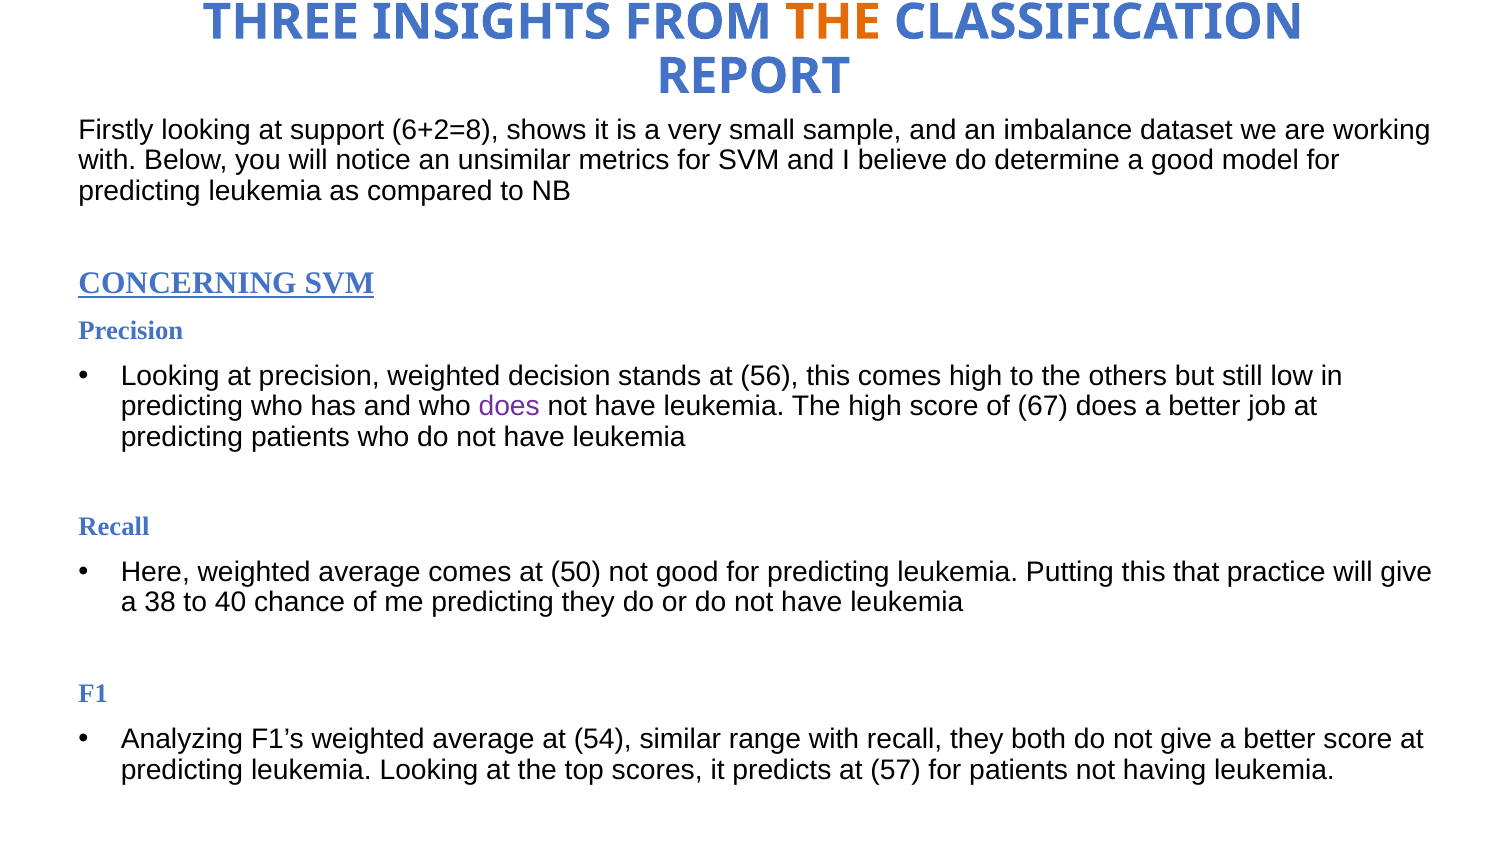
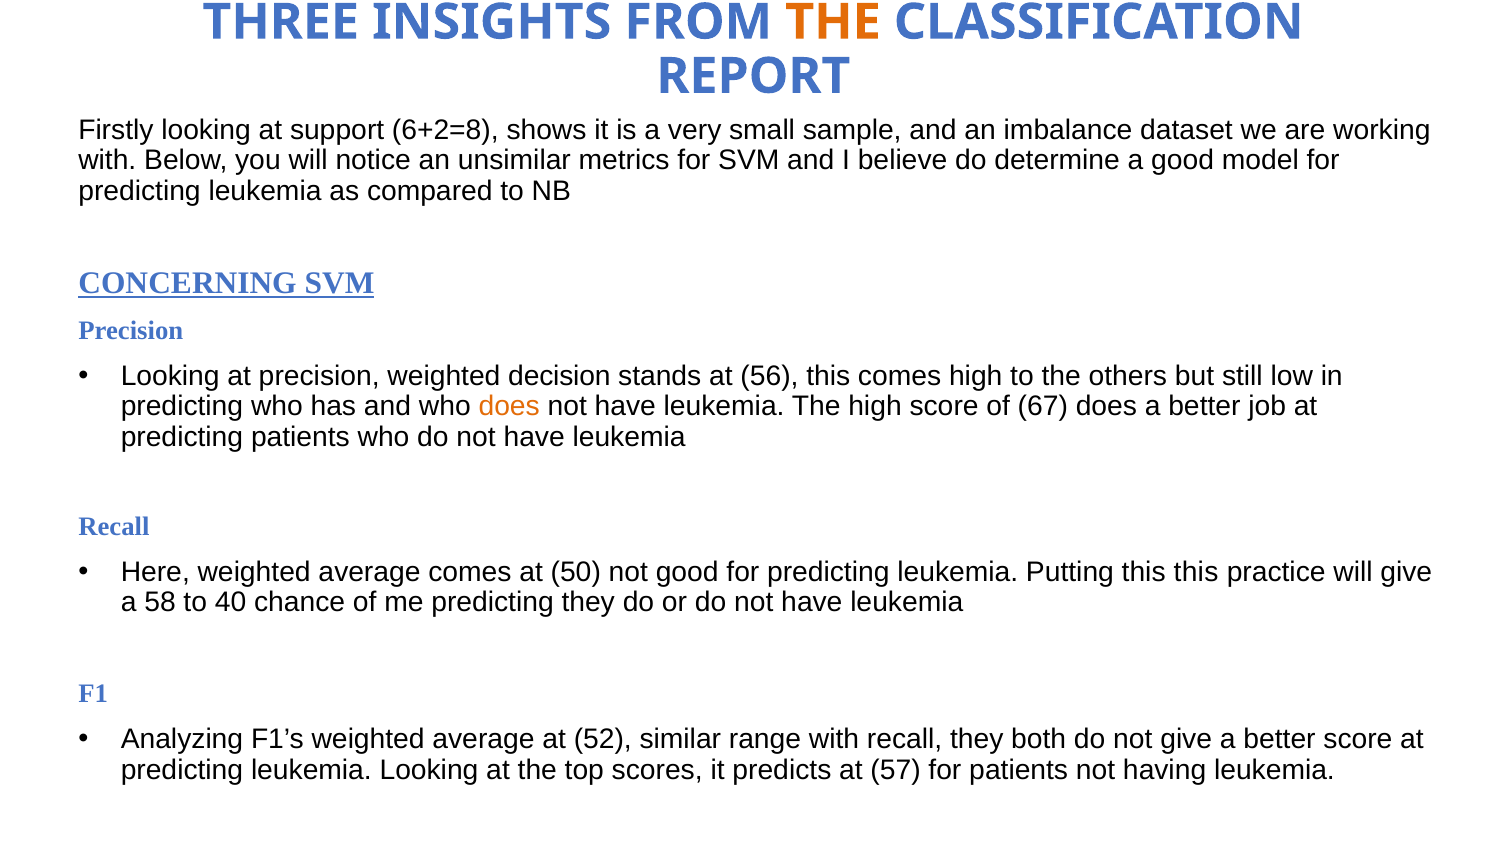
does colour: purple -> orange (509, 407)
this that: that -> this (1196, 573)
38: 38 -> 58 (160, 603)
54: 54 -> 52 (603, 740)
